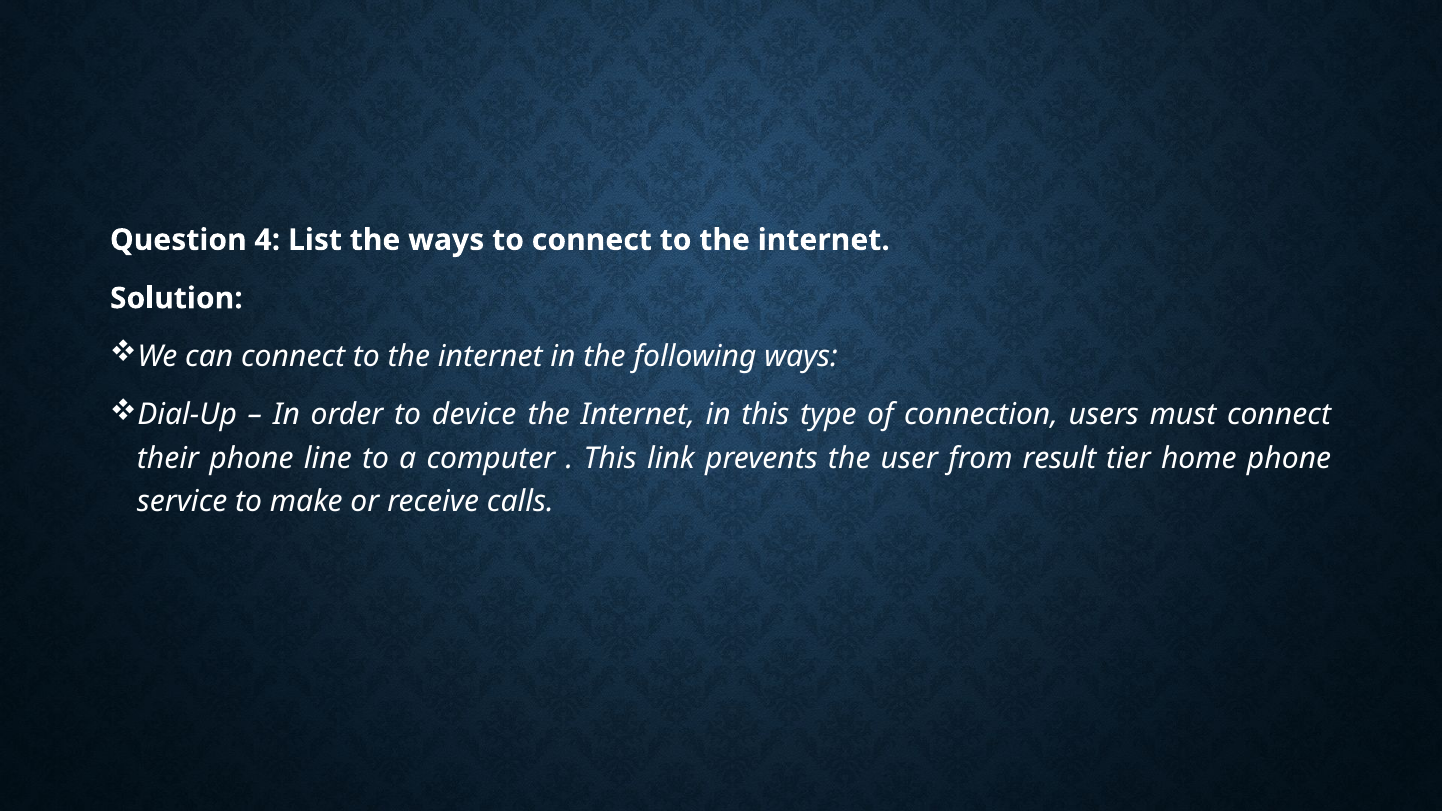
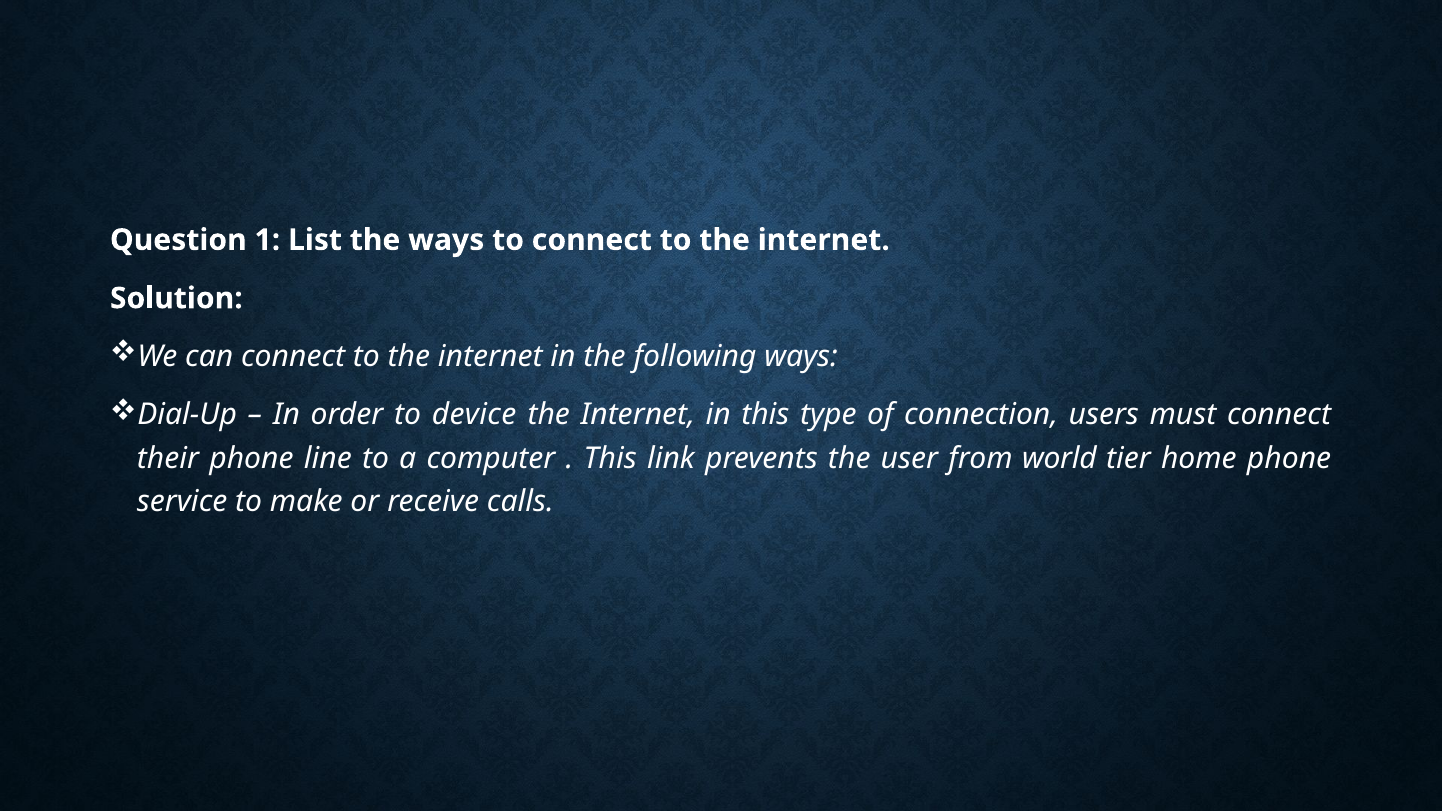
4: 4 -> 1 (267, 240)
result: result -> world (1059, 458)
